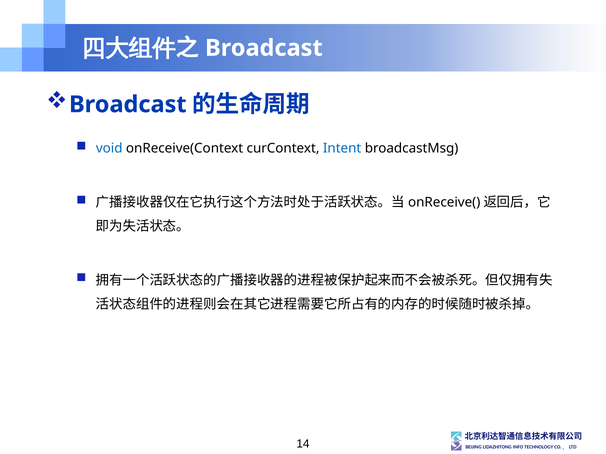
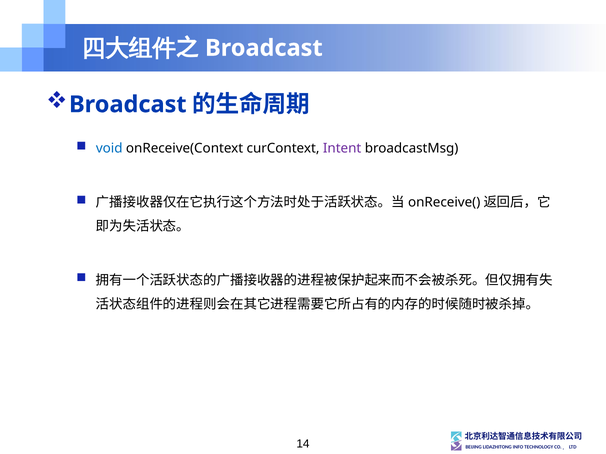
Intent colour: blue -> purple (342, 149)
